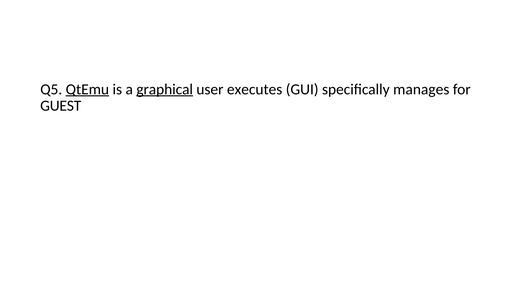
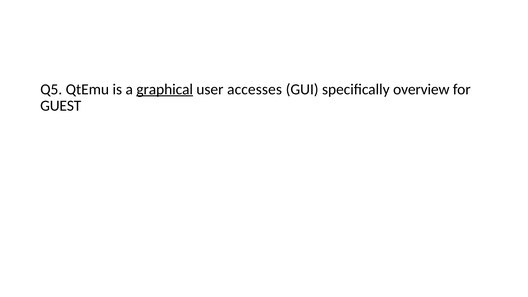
QtEmu underline: present -> none (87, 89)
executes: executes -> accesses (255, 89)
manages: manages -> overview (421, 89)
